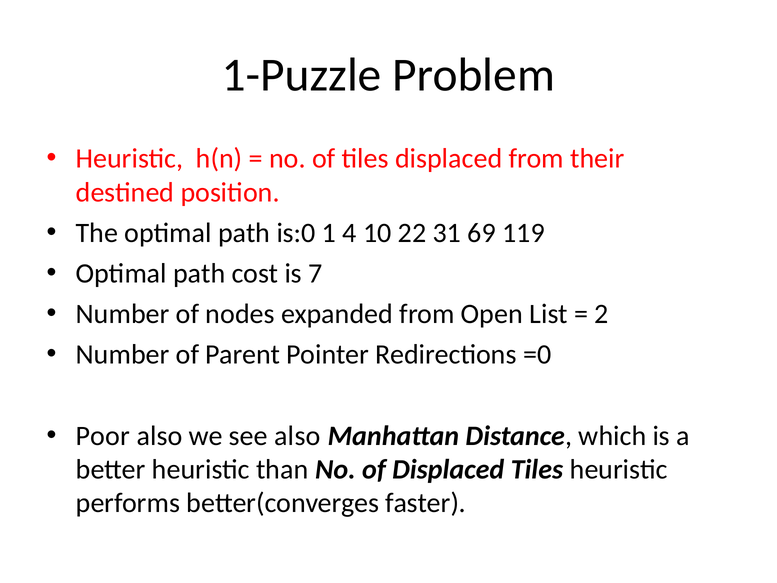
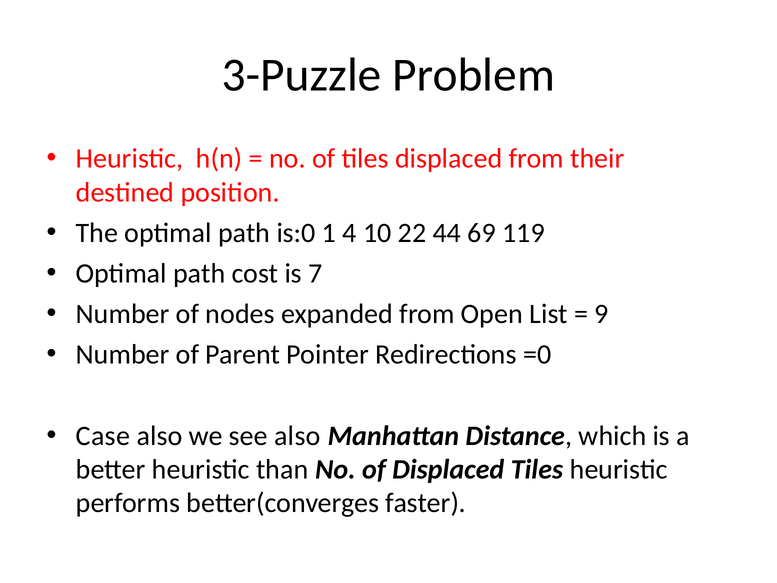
1-Puzzle: 1-Puzzle -> 3-Puzzle (302, 75)
31: 31 -> 44 (447, 233)
2: 2 -> 9 (601, 314)
Poor: Poor -> Case (103, 436)
